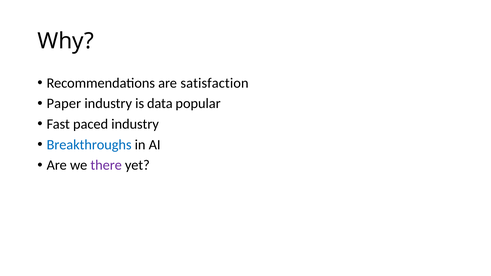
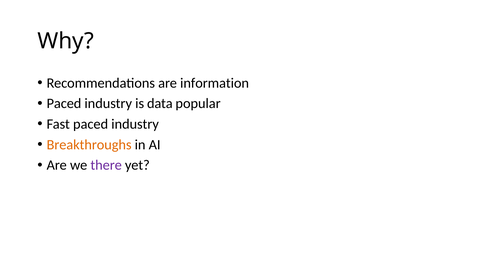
satisfaction: satisfaction -> information (215, 83)
Paper: Paper -> Paced (64, 104)
Breakthroughs colour: blue -> orange (89, 145)
